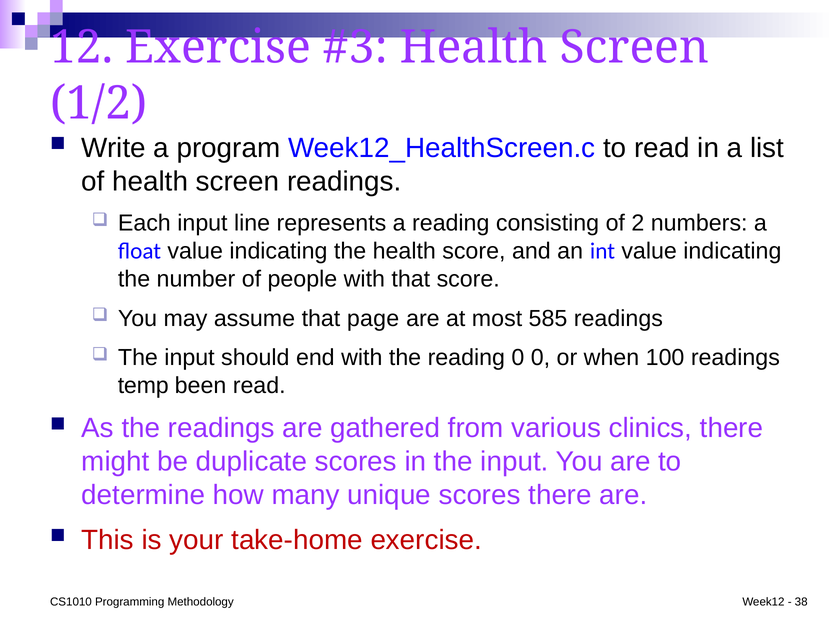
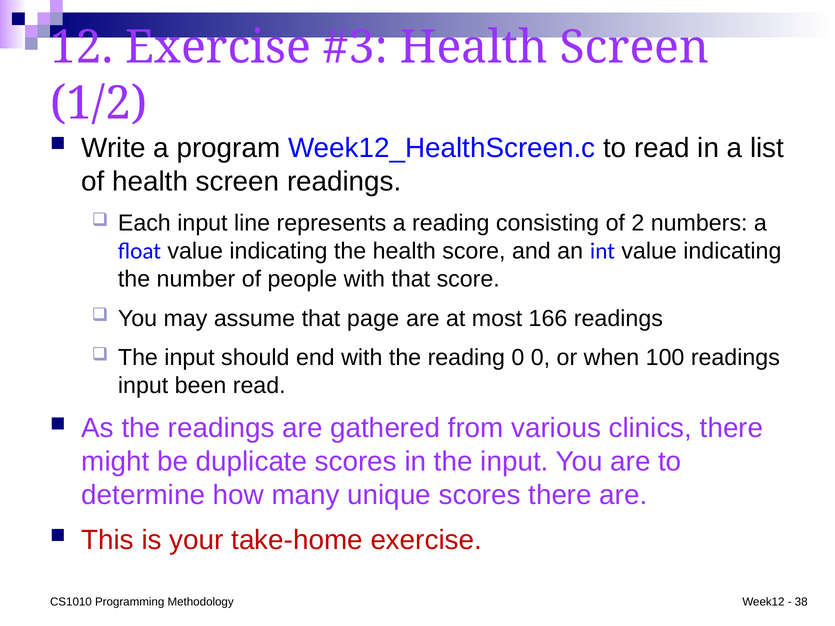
585: 585 -> 166 (548, 319)
temp: temp -> input (143, 386)
